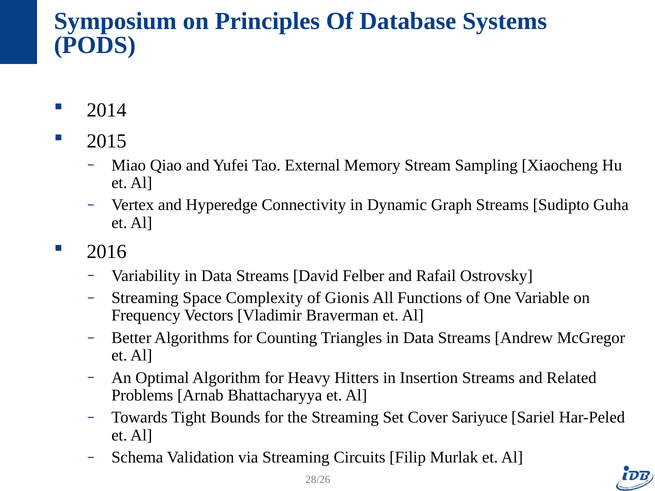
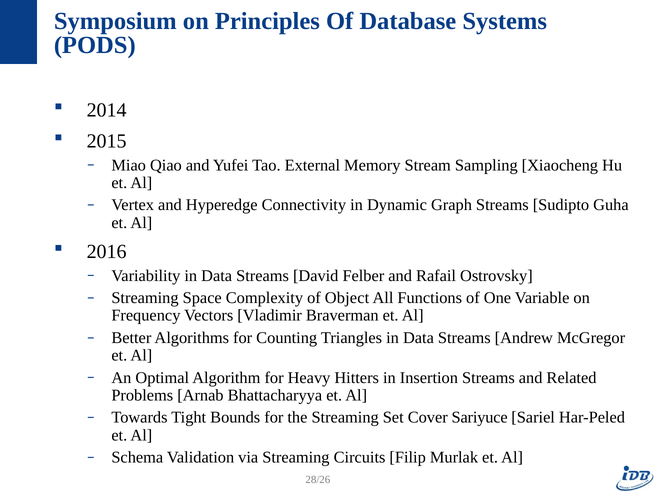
Gionis: Gionis -> Object (347, 298)
